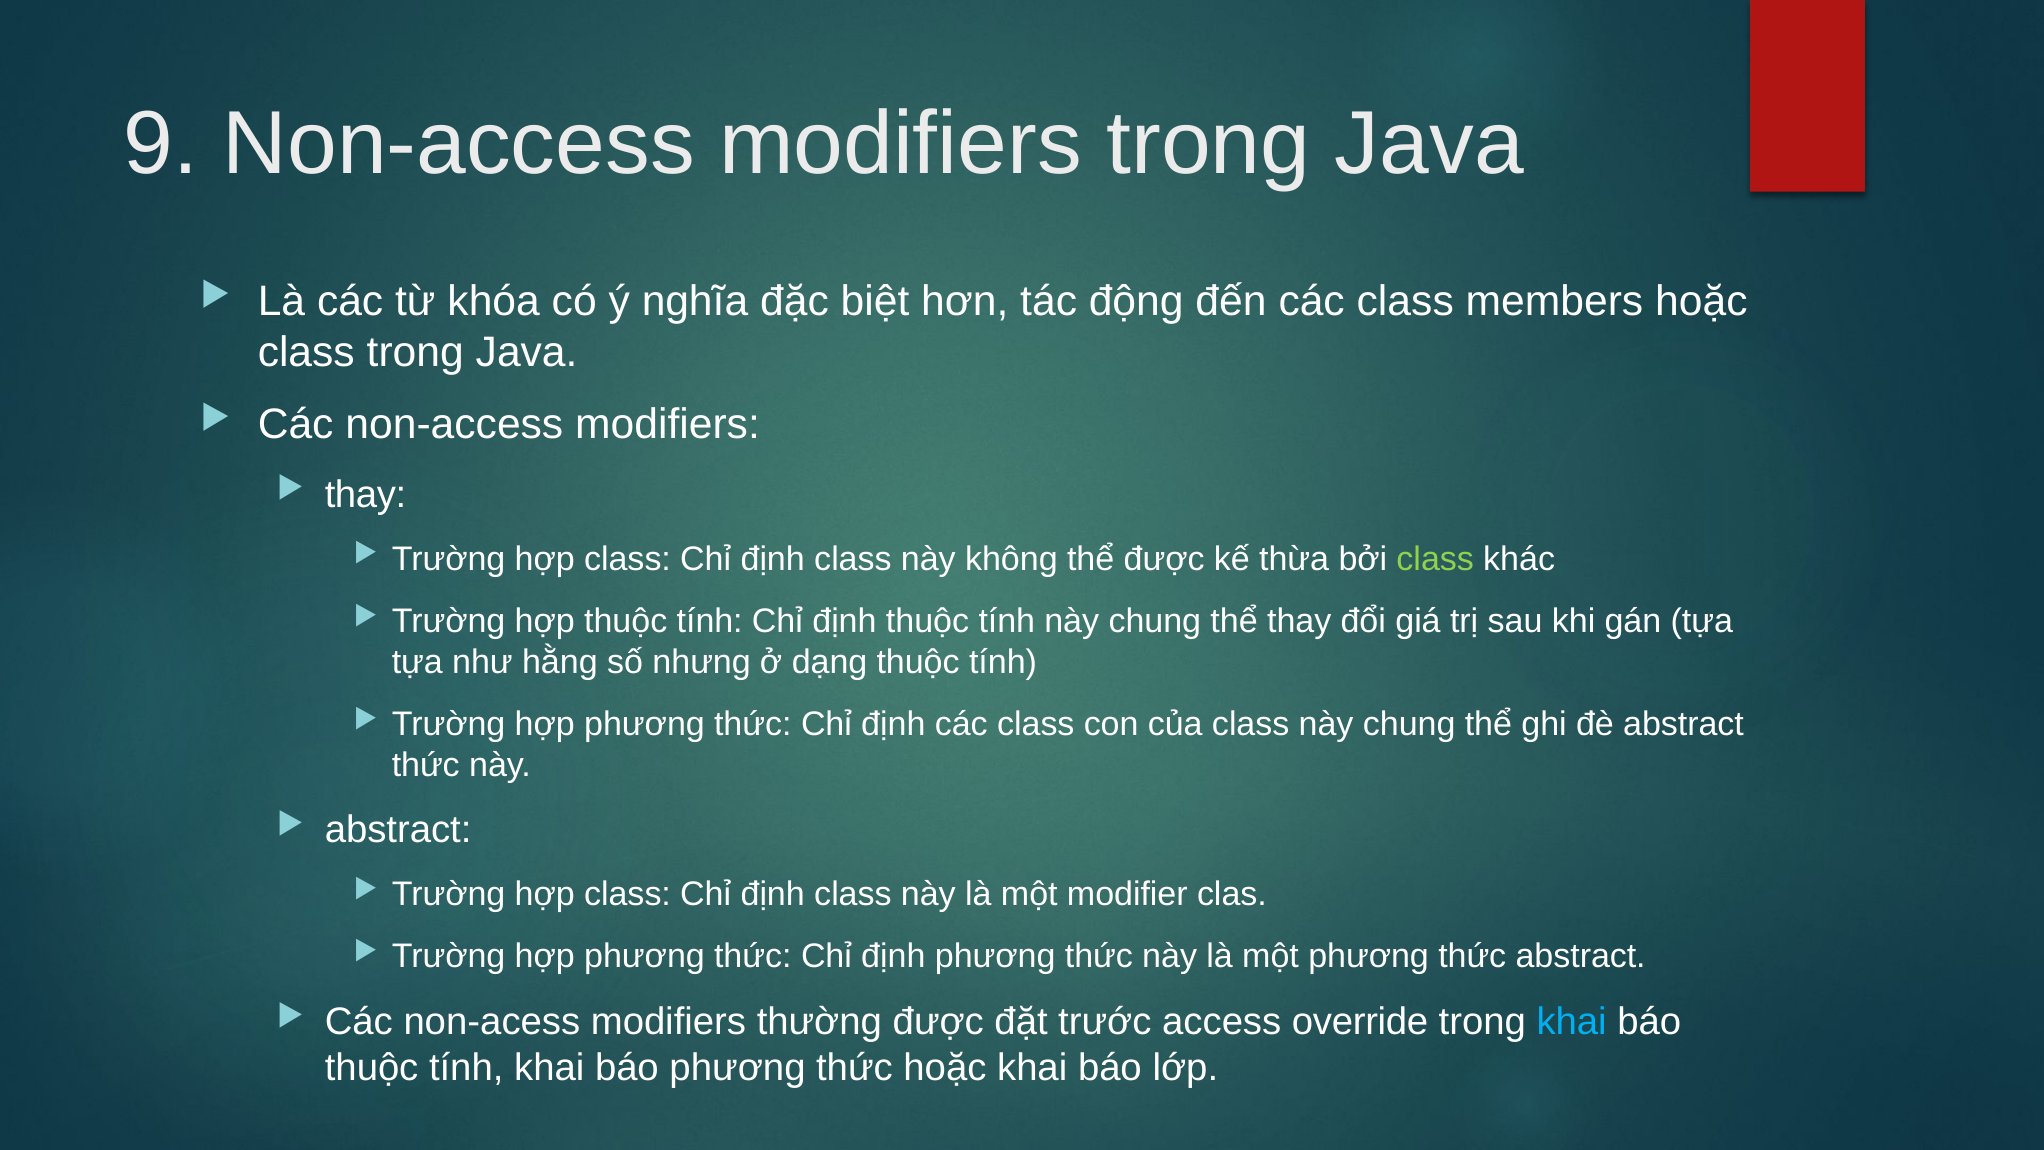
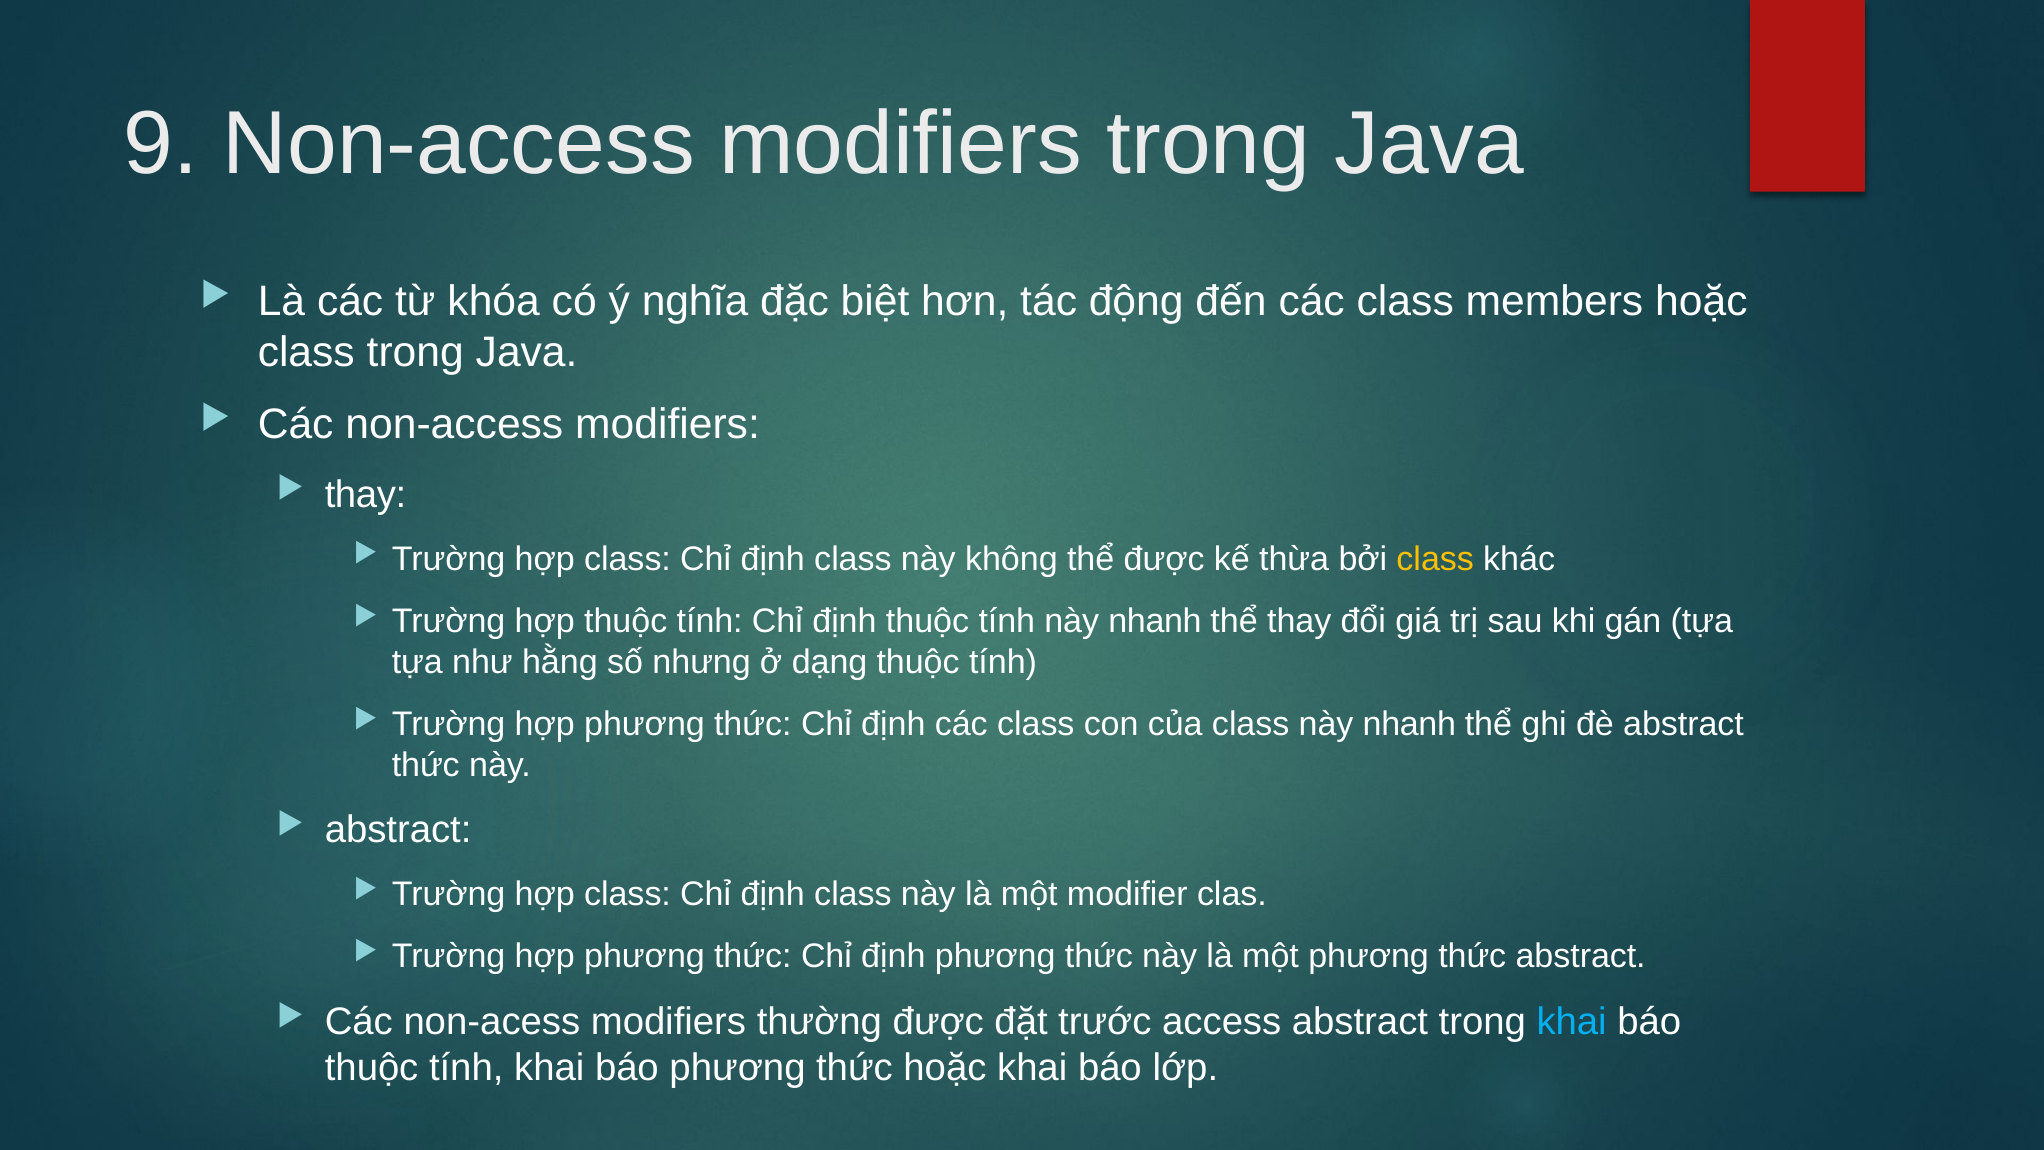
class colour: light green -> yellow (1435, 559)
tính này chung: chung -> nhanh (1155, 621)
class này chung: chung -> nhanh (1409, 724)
access override: override -> abstract (1360, 1021)
